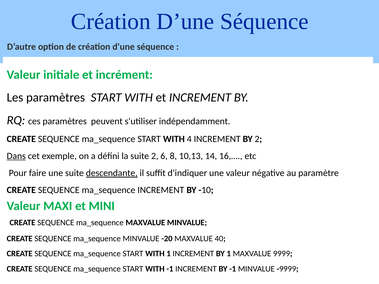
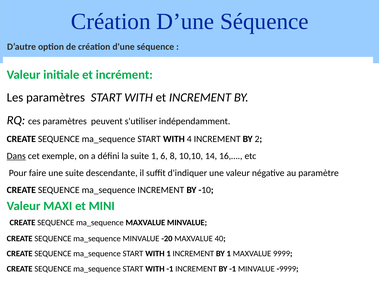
suite 2: 2 -> 1 (155, 156)
10,13: 10,13 -> 10,10 (191, 156)
descendante underline: present -> none (112, 173)
